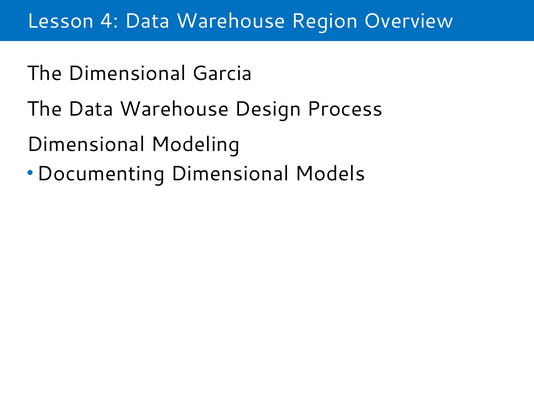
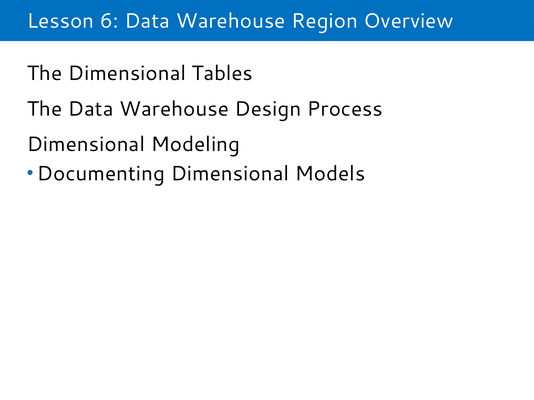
4: 4 -> 6 (109, 21)
Garcia: Garcia -> Tables (222, 74)
